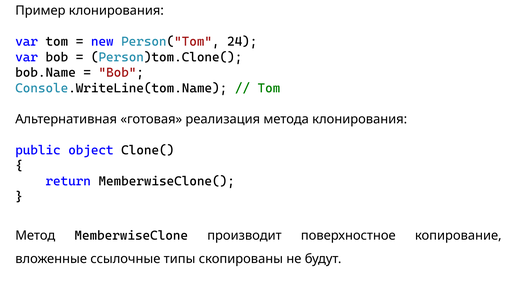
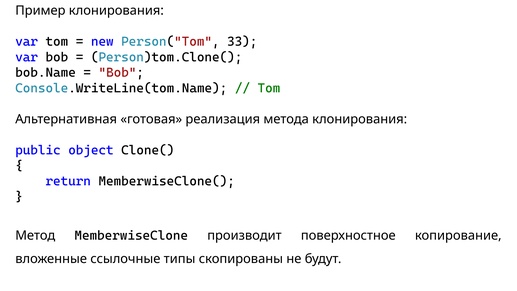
24: 24 -> 33 (242, 42)
